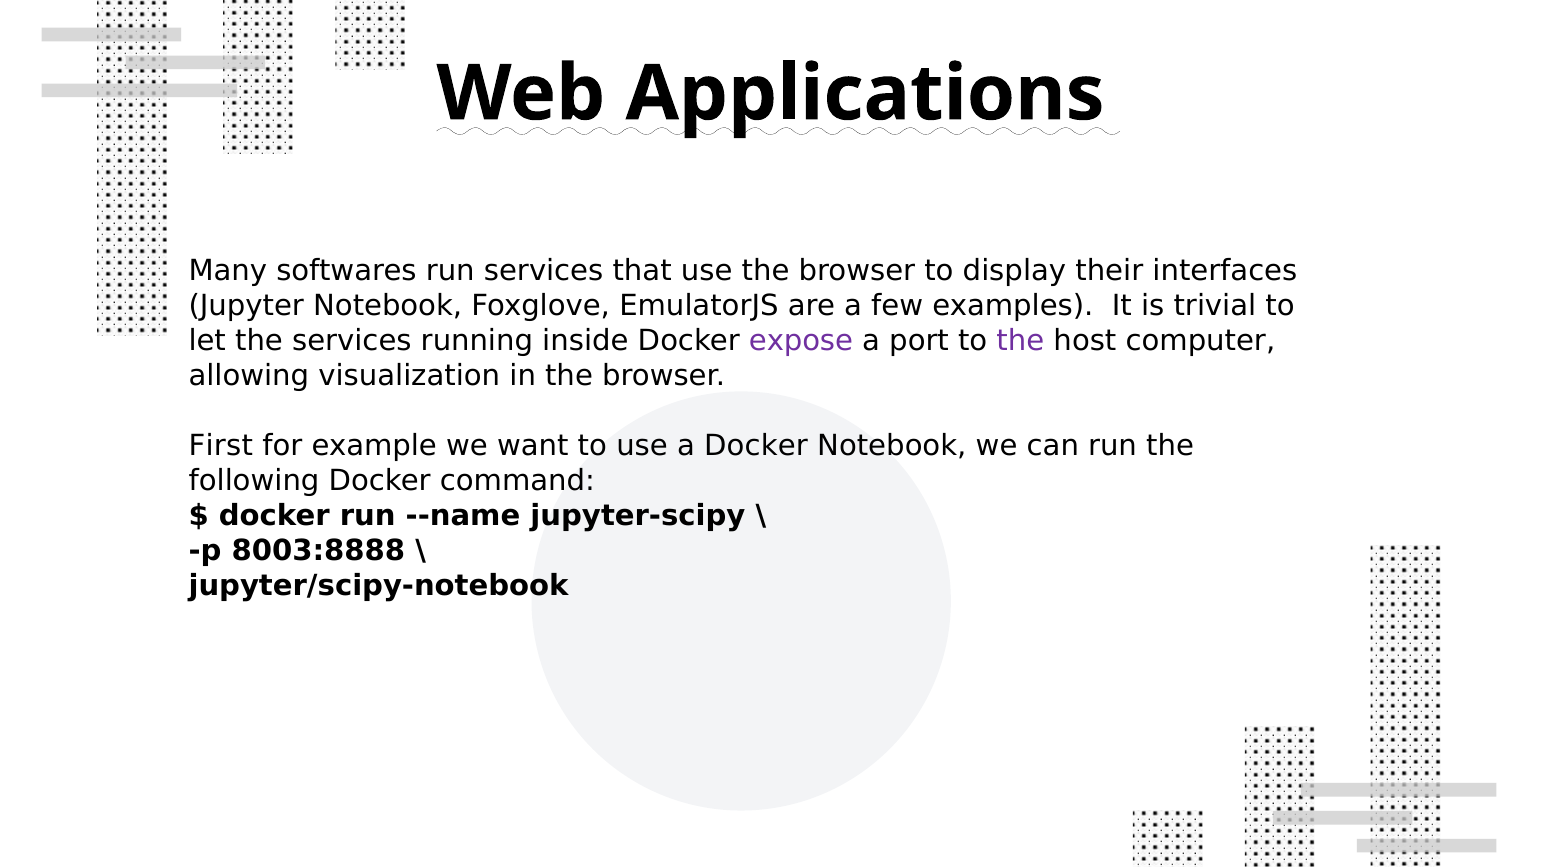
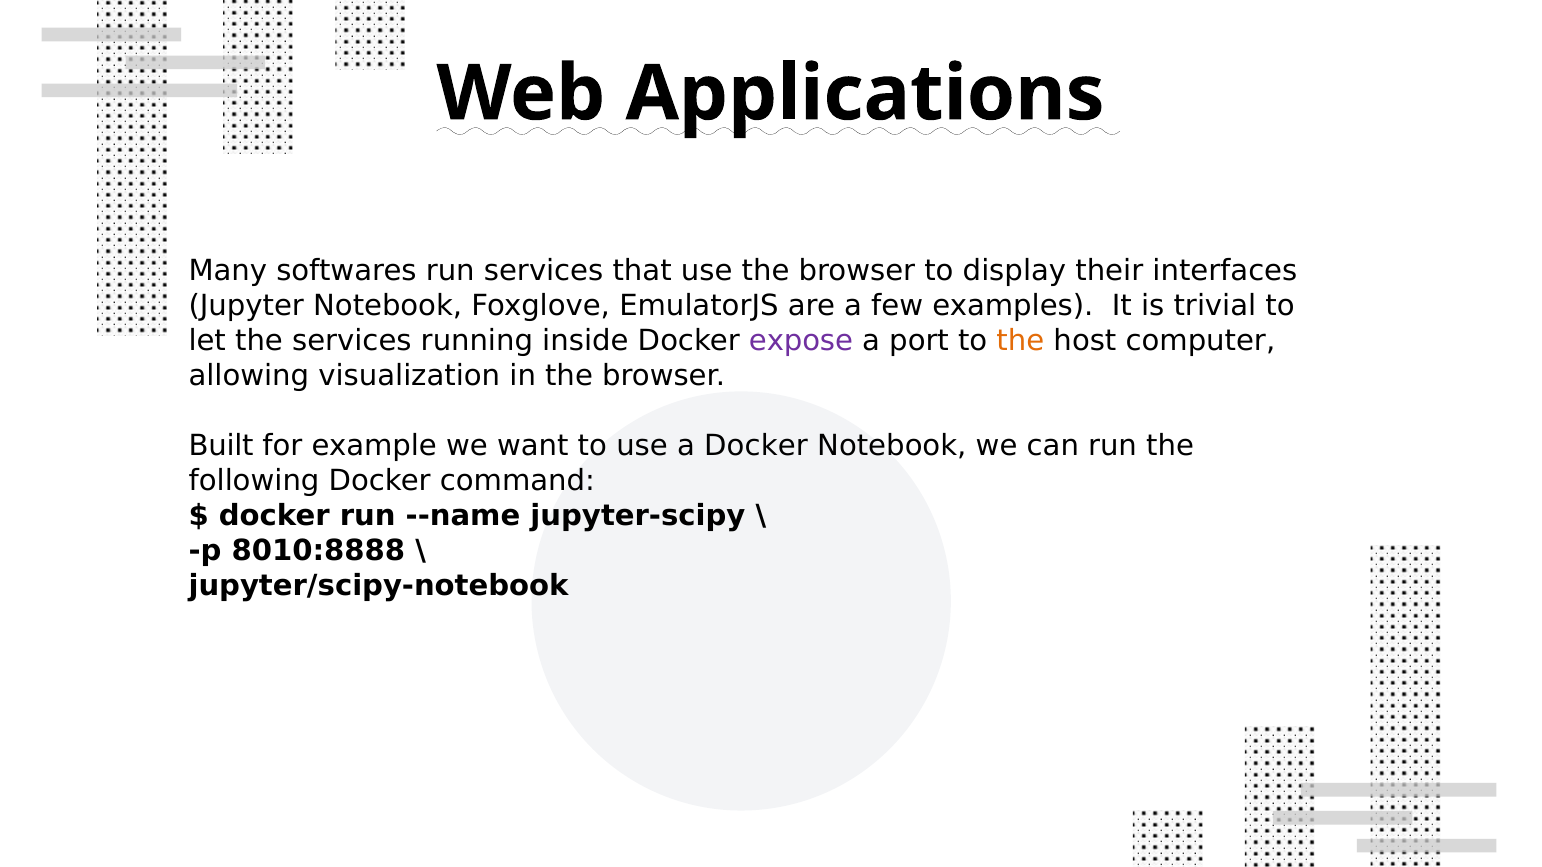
the colour: purple -> orange (1020, 341)
First: First -> Built (221, 446)
8003:8888: 8003:8888 -> 8010:8888 (318, 551)
